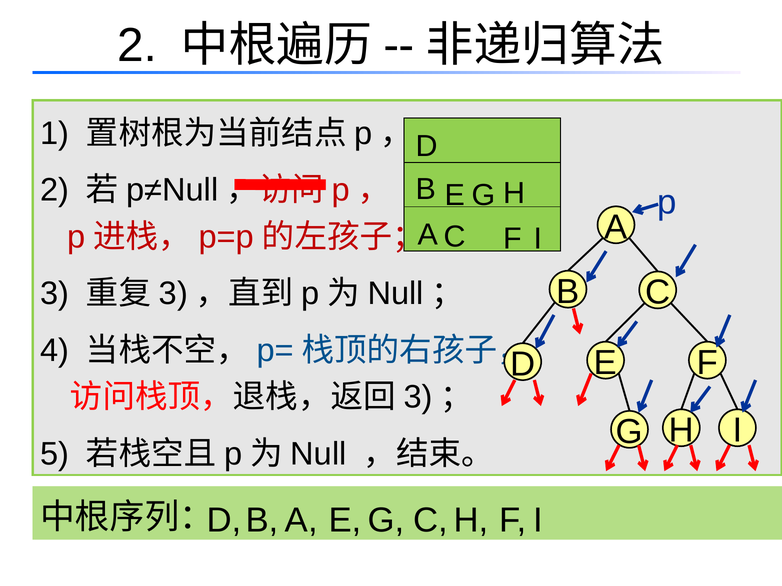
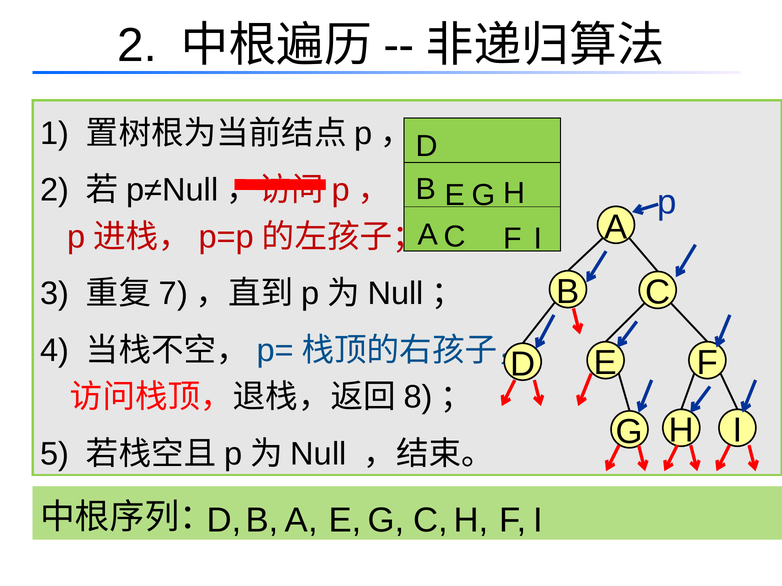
3: 3 -> 7 (173, 294)
3: 3 -> 8 (418, 398)
